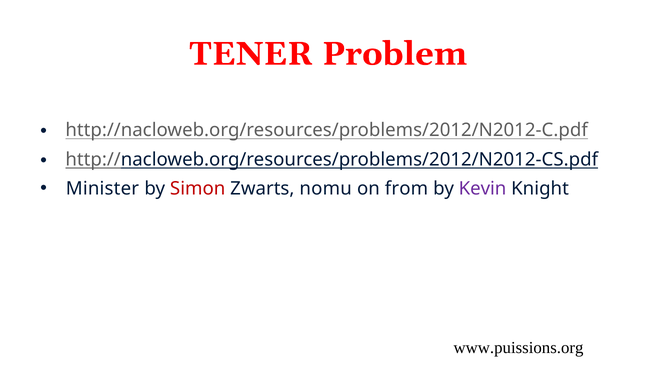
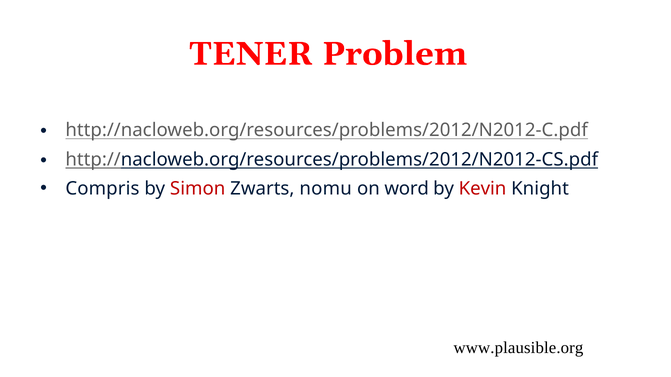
Minister: Minister -> Compris (102, 189)
from: from -> word (407, 189)
Kevin colour: purple -> red (483, 189)
www.puissions.org: www.puissions.org -> www.plausible.org (518, 348)
